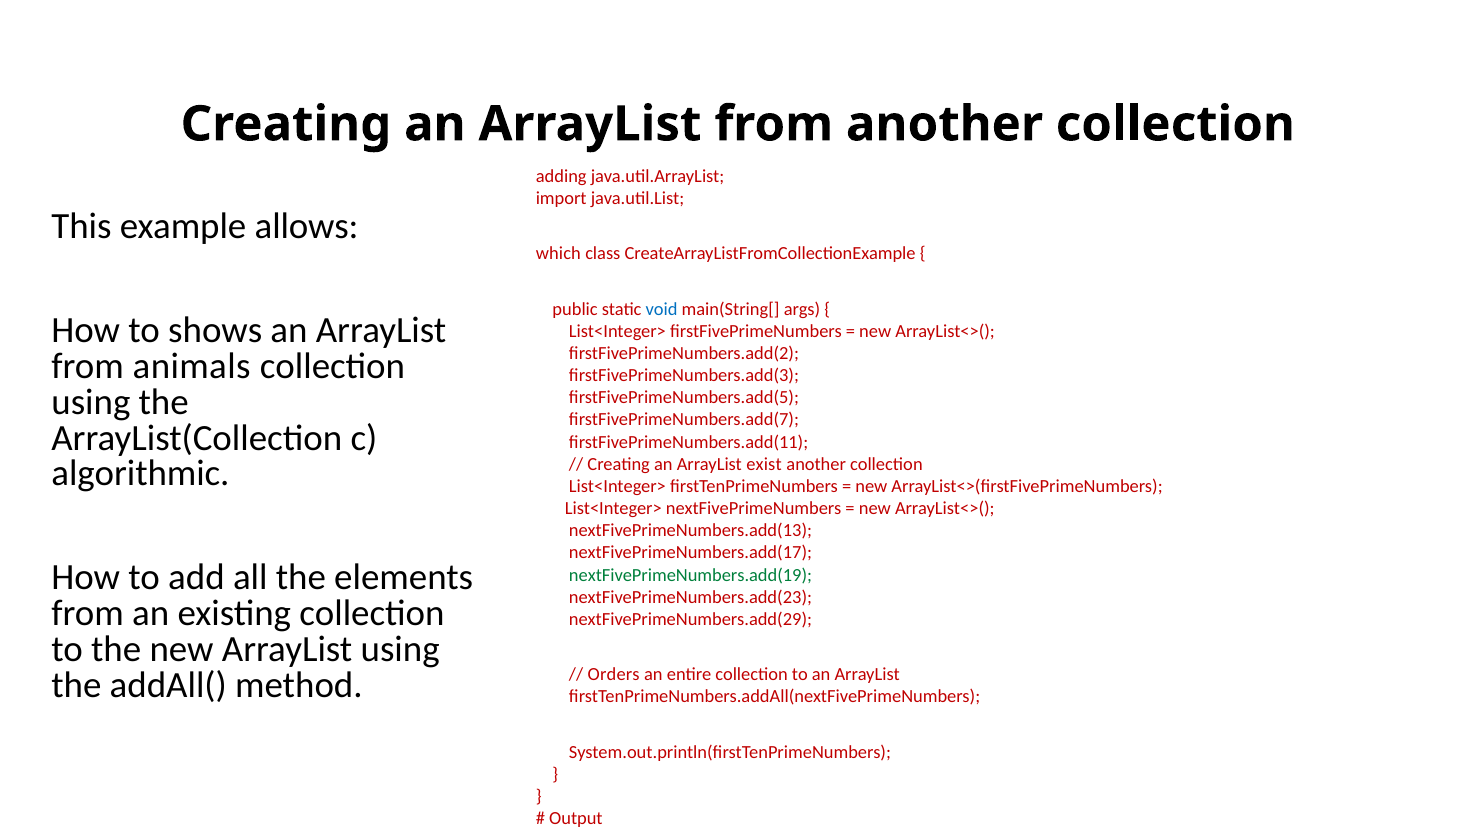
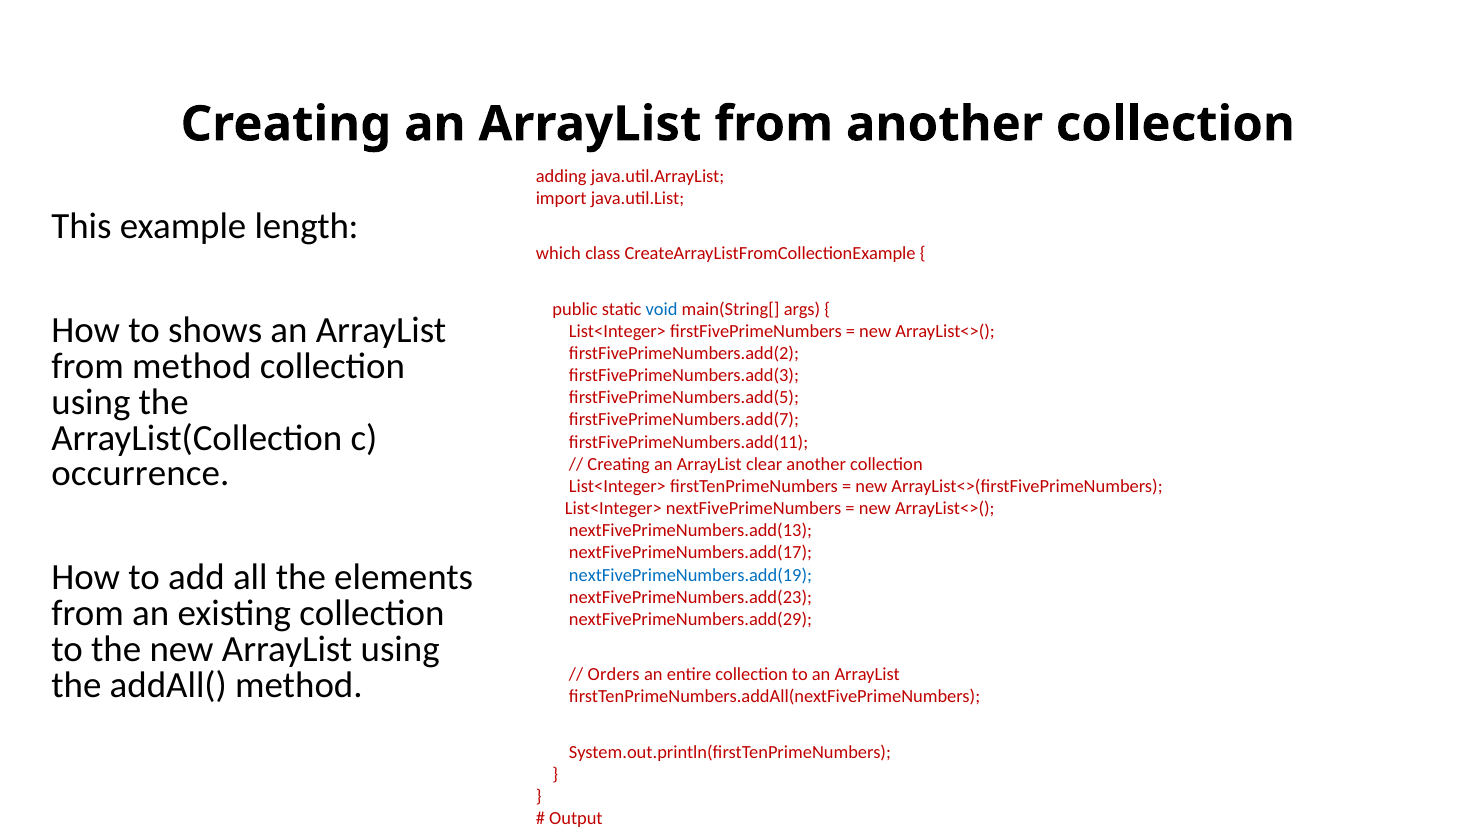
allows: allows -> length (307, 227)
from animals: animals -> method (192, 366)
exist: exist -> clear (764, 464)
algorithmic: algorithmic -> occurrence (140, 474)
nextFivePrimeNumbers.add(19 colour: green -> blue (690, 575)
